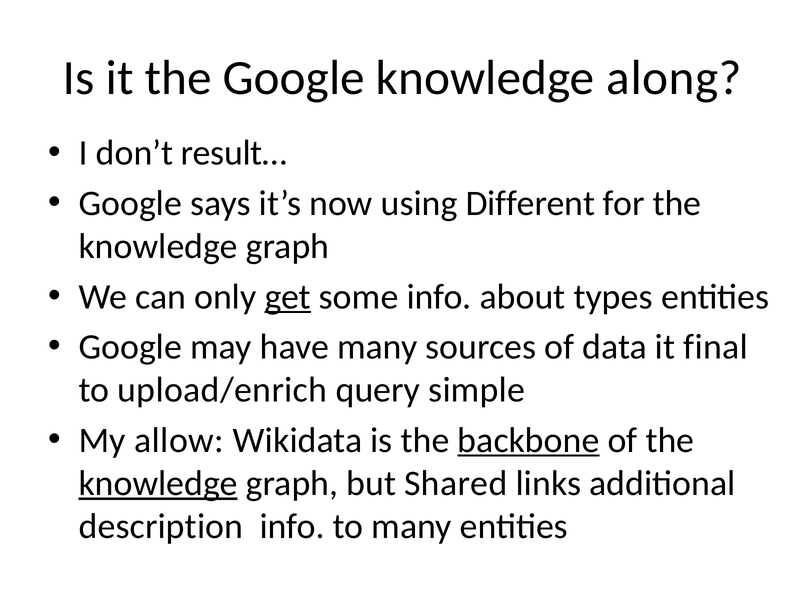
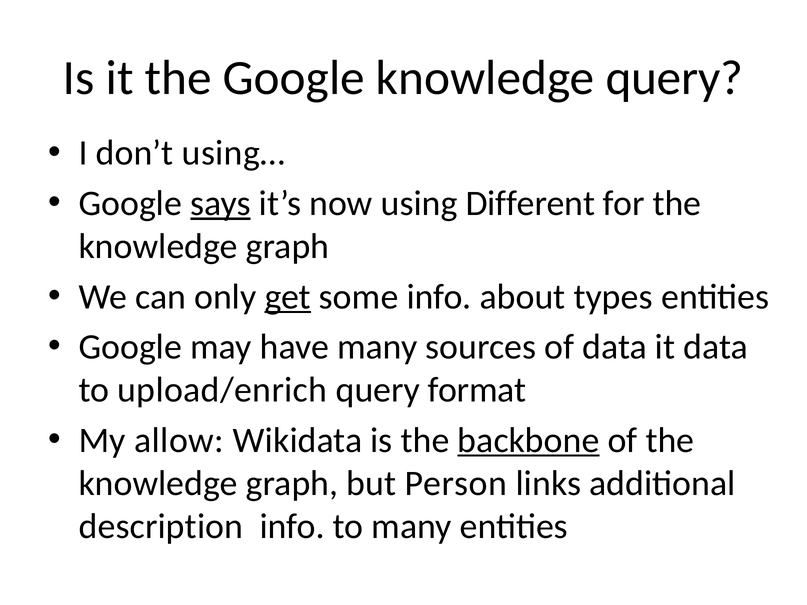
knowledge along: along -> query (674, 78)
result…: result… -> using… (233, 153)
says underline: none -> present (221, 203)
it final: final -> data (716, 347)
simple: simple -> format (477, 390)
knowledge underline: present -> none (158, 484)
Shared: Shared -> Person (456, 484)
